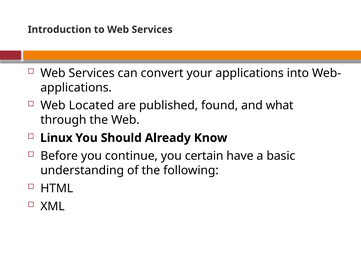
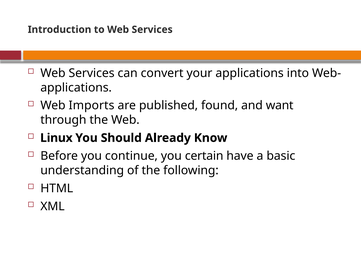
Located: Located -> Imports (91, 105)
what: what -> want (280, 105)
